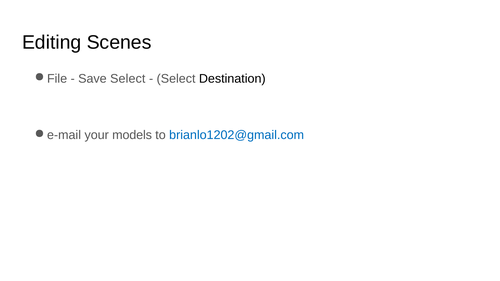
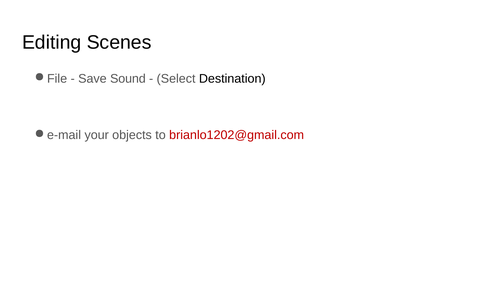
Save Select: Select -> Sound (128, 79)
models: models -> objects (132, 135)
brianlo1202@gmail.com colour: blue -> red (237, 135)
